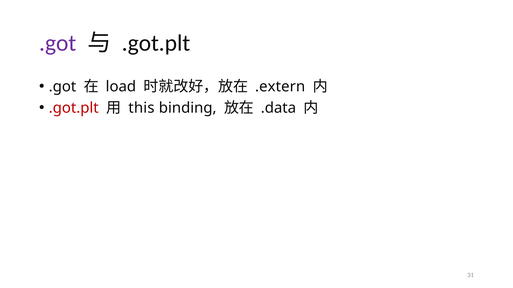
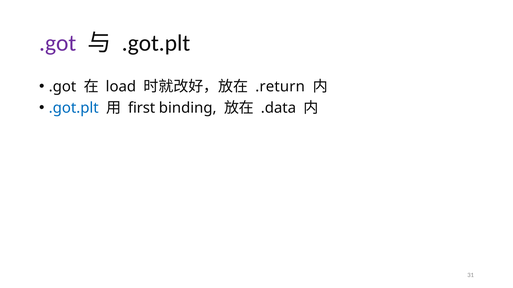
.extern: .extern -> .return (280, 87)
.got.plt colour: red -> blue (74, 108)
this: this -> first (142, 108)
